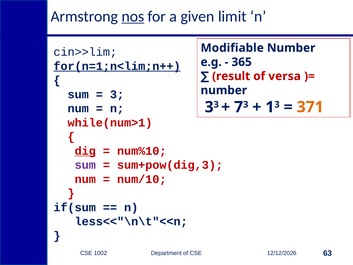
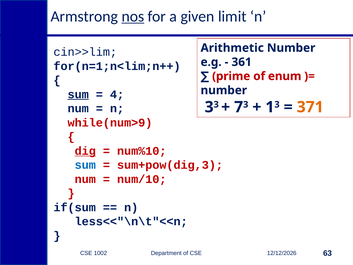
Modifiable: Modifiable -> Arithmetic (232, 48)
365: 365 -> 361 (242, 62)
for(n=1;n<lim;n++ underline: present -> none (117, 66)
result: result -> prime (231, 76)
versa: versa -> enum (285, 76)
sum underline: none -> present (78, 94)
3: 3 -> 4 (117, 94)
while(num>1: while(num>1 -> while(num>9 (110, 123)
sum colour: purple -> blue (85, 165)
